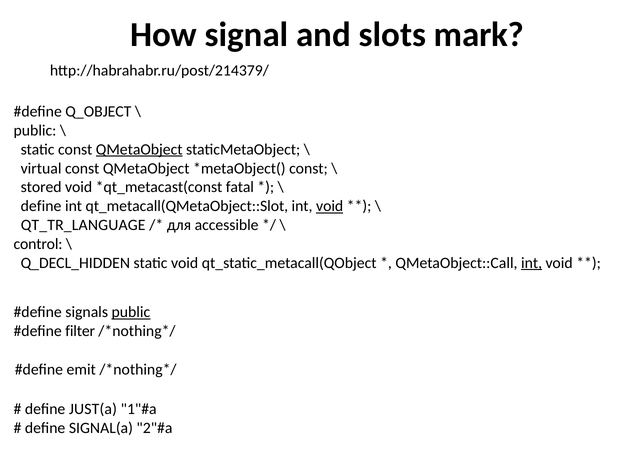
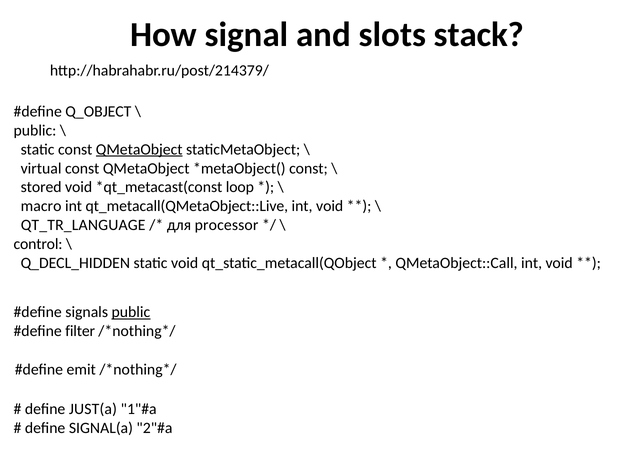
mark: mark -> stack (479, 35)
fatal: fatal -> loop (240, 187)
define: define -> macro (41, 206)
qt_metacall(QMetaObject::Slot: qt_metacall(QMetaObject::Slot -> qt_metacall(QMetaObject::Live (187, 206)
void underline: present -> none (330, 206)
accessible: accessible -> processor (227, 225)
int underline: present -> none (532, 263)
